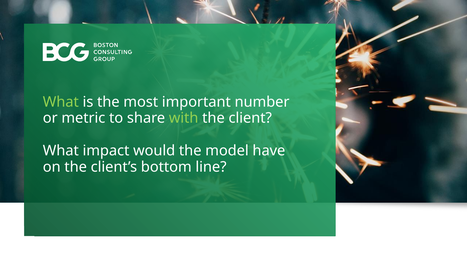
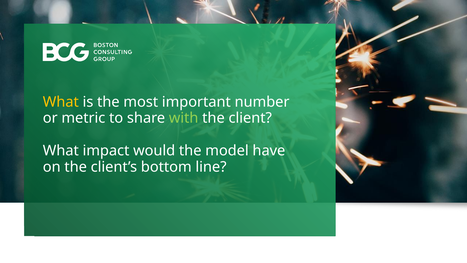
What colour: light green -> yellow (61, 102)
